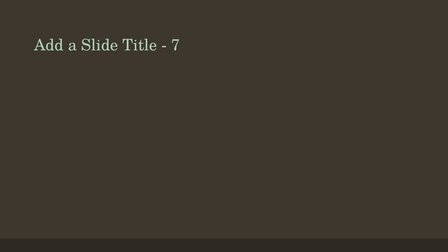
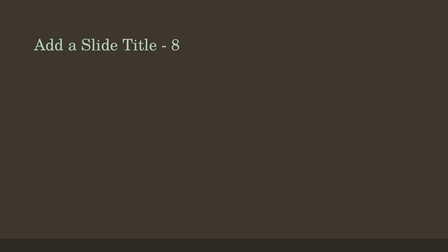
7: 7 -> 8 (176, 45)
